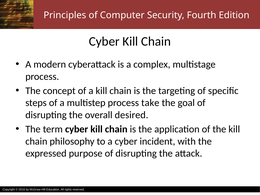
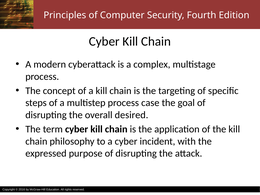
take: take -> case (150, 103)
